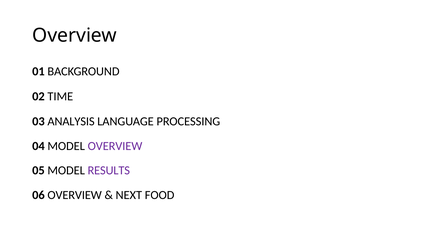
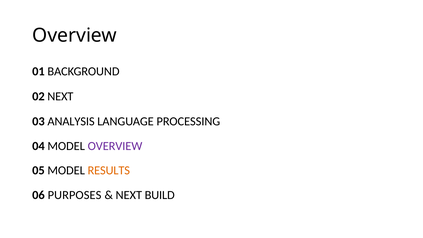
02 TIME: TIME -> NEXT (60, 96)
RESULTS colour: purple -> orange (109, 170)
06 OVERVIEW: OVERVIEW -> PURPOSES (75, 195)
FOOD: FOOD -> BUILD (160, 195)
